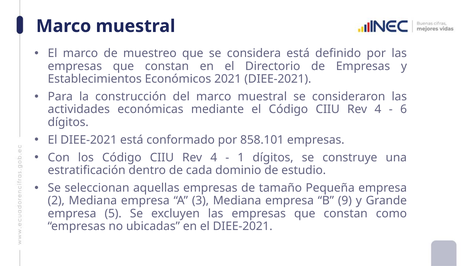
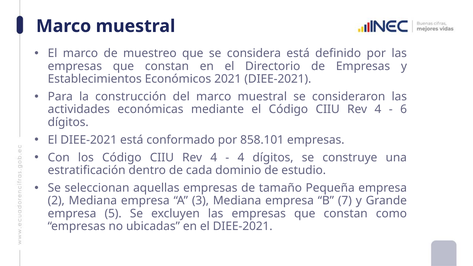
1: 1 -> 4 (241, 158)
9: 9 -> 7 (345, 201)
